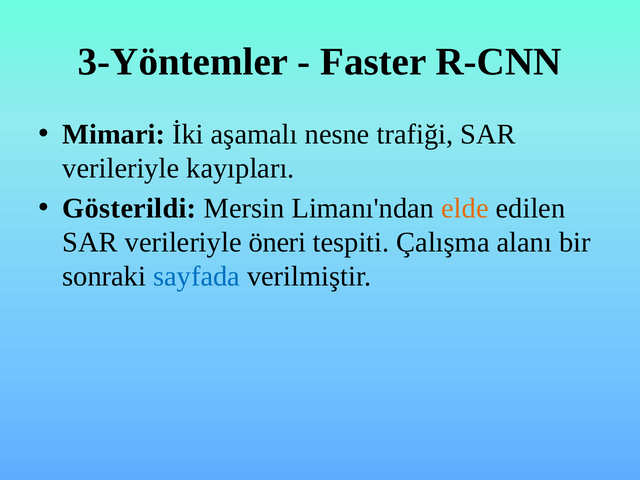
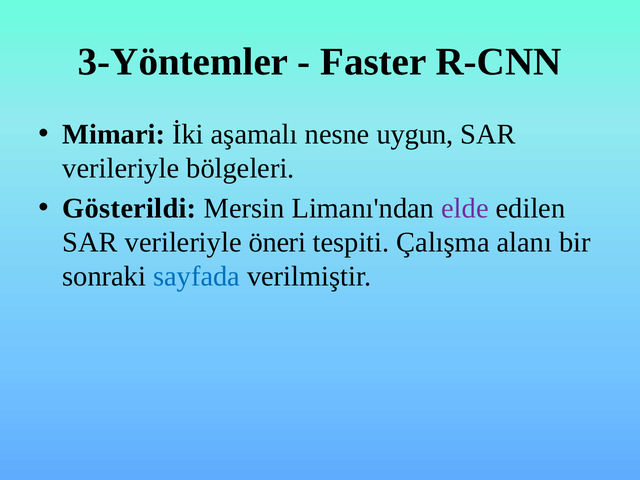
trafiği: trafiği -> uygun (415, 134)
kayıpları: kayıpları -> bölgeleri (240, 168)
elde colour: orange -> purple (465, 208)
